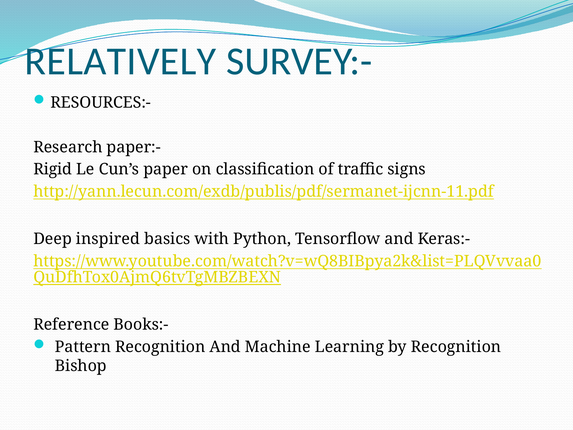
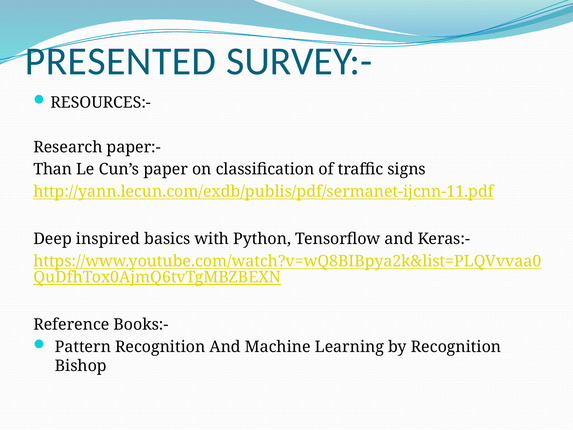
RELATIVELY: RELATIVELY -> PRESENTED (120, 61)
Rigid: Rigid -> Than (53, 169)
